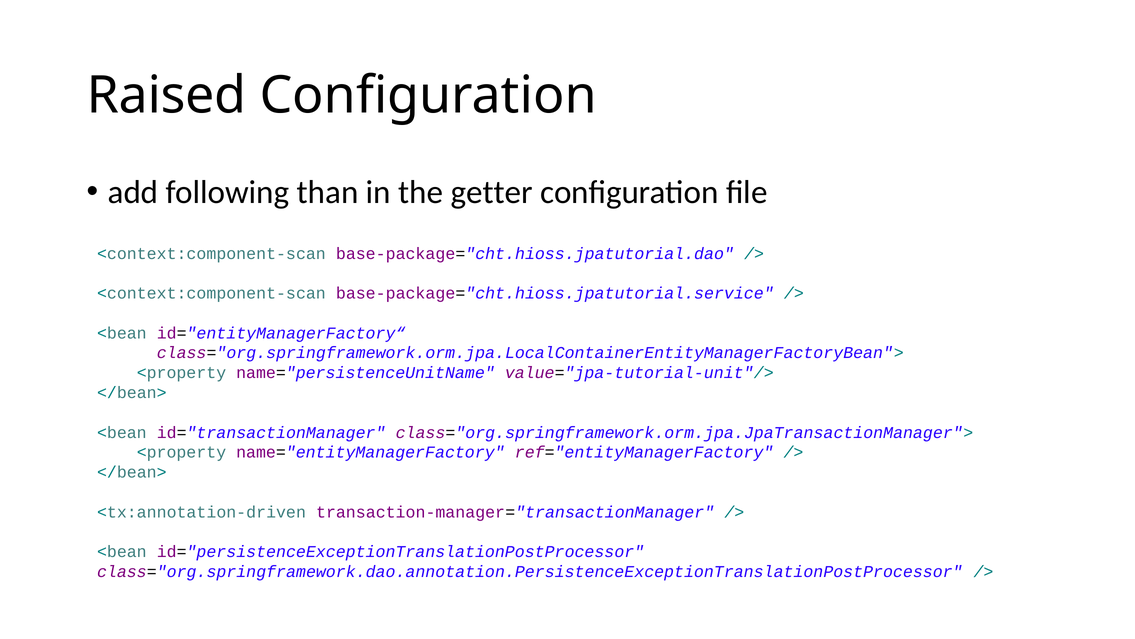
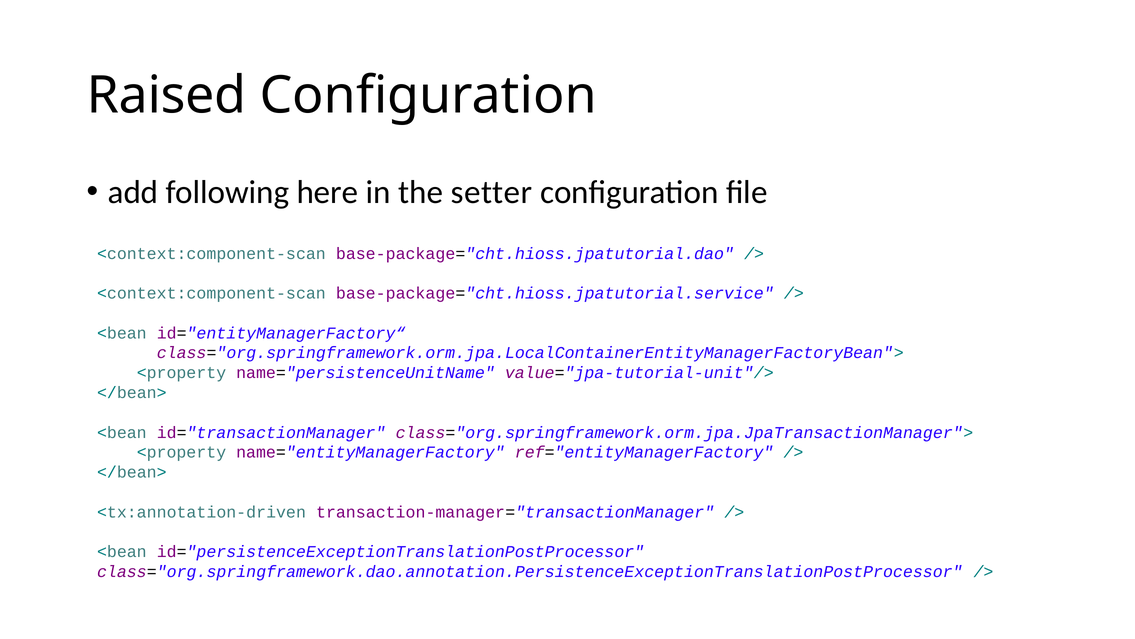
than: than -> here (327, 192)
getter: getter -> setter (492, 192)
